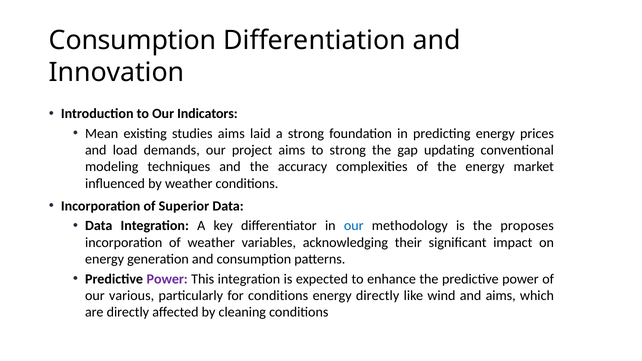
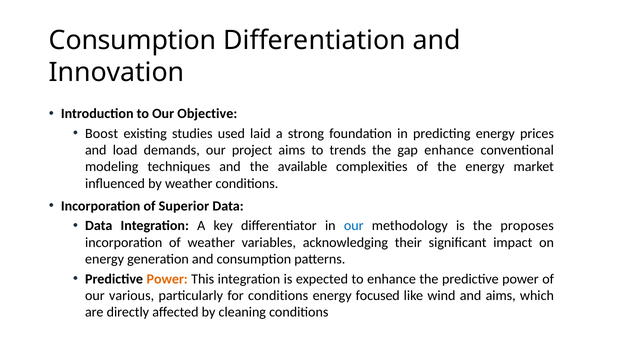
Indicators: Indicators -> Objective (207, 114)
Mean: Mean -> Boost (102, 134)
studies aims: aims -> used (231, 134)
to strong: strong -> trends (348, 150)
gap updating: updating -> enhance (449, 150)
accuracy: accuracy -> available (303, 167)
Power colour: purple -> orange (167, 279)
energy directly: directly -> focused (378, 296)
